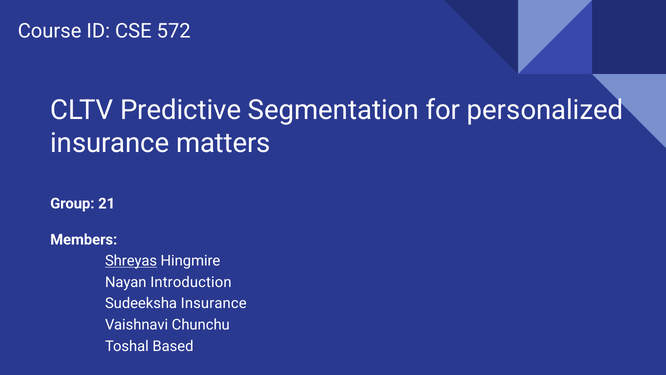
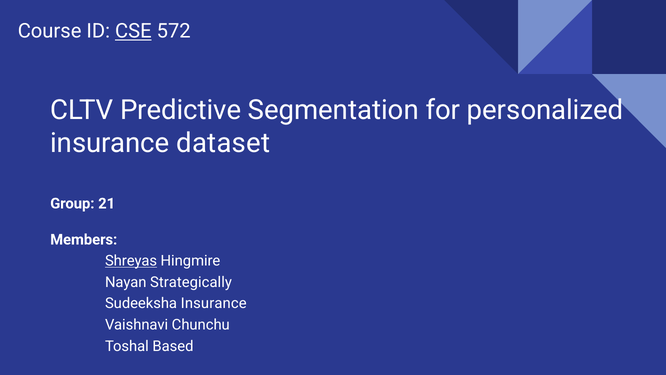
CSE underline: none -> present (133, 31)
matters: matters -> dataset (223, 143)
Introduction: Introduction -> Strategically (191, 282)
